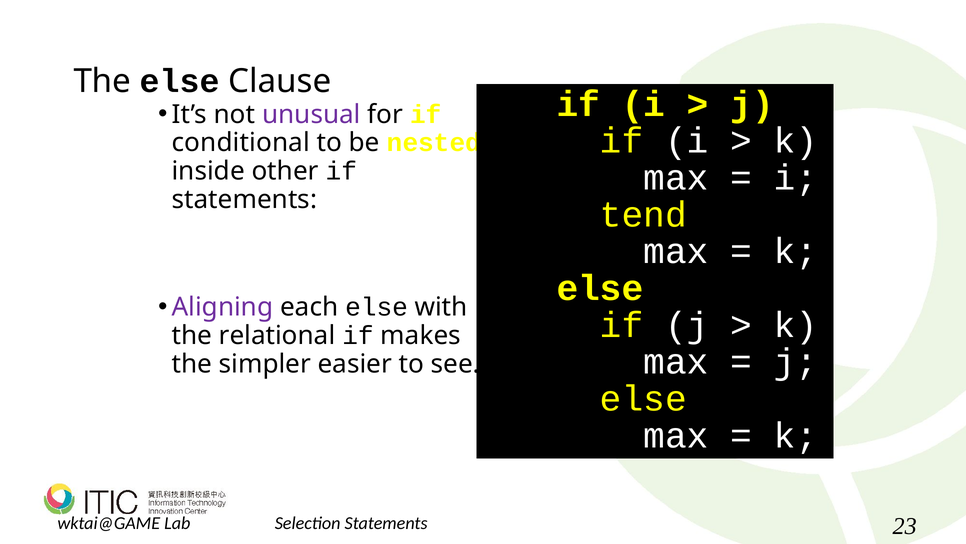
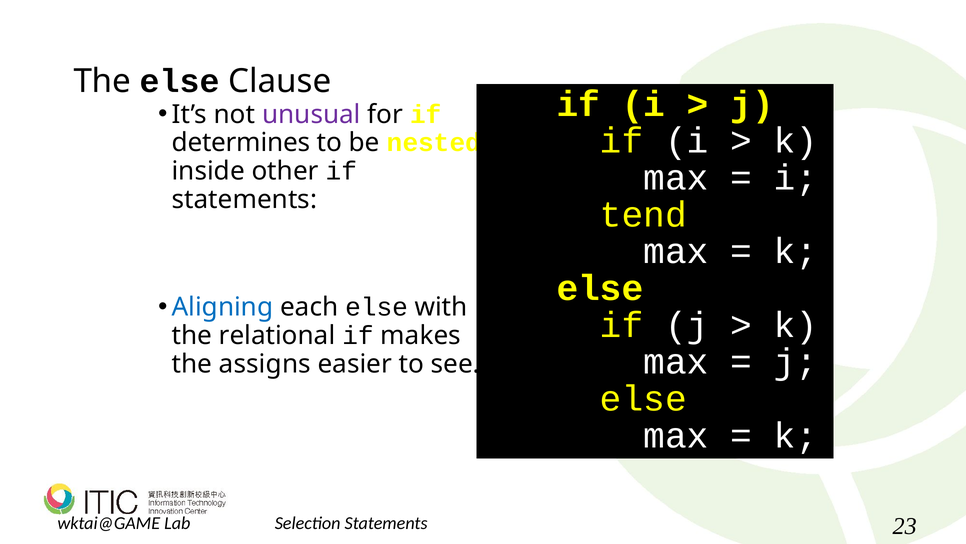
conditional: conditional -> determines (241, 143)
Aligning colour: purple -> blue (223, 307)
simpler: simpler -> assigns (265, 363)
